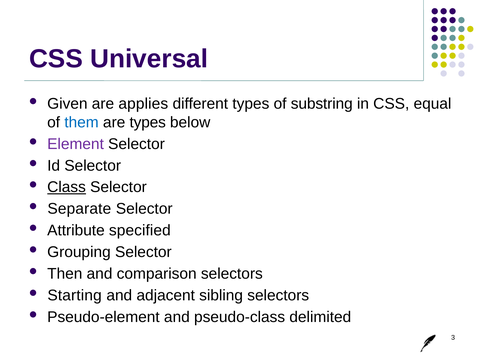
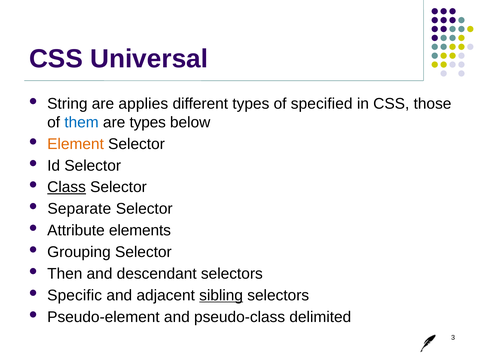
Given: Given -> String (67, 104)
substring: substring -> specified (322, 104)
equal: equal -> those (433, 104)
Element colour: purple -> orange (76, 144)
specified: specified -> elements (140, 230)
comparison: comparison -> descendant (157, 274)
Starting: Starting -> Specific (75, 295)
sibling underline: none -> present (221, 295)
